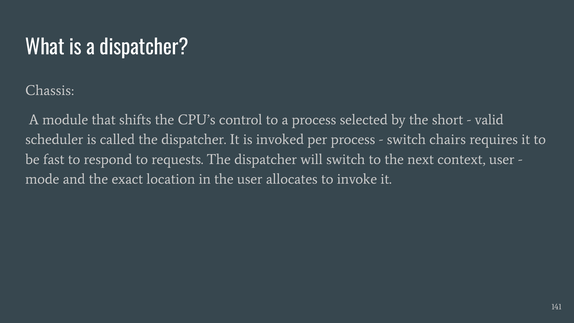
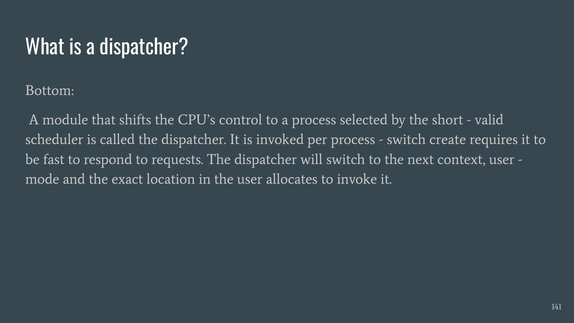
Chassis: Chassis -> Bottom (50, 90)
chairs: chairs -> create (448, 139)
